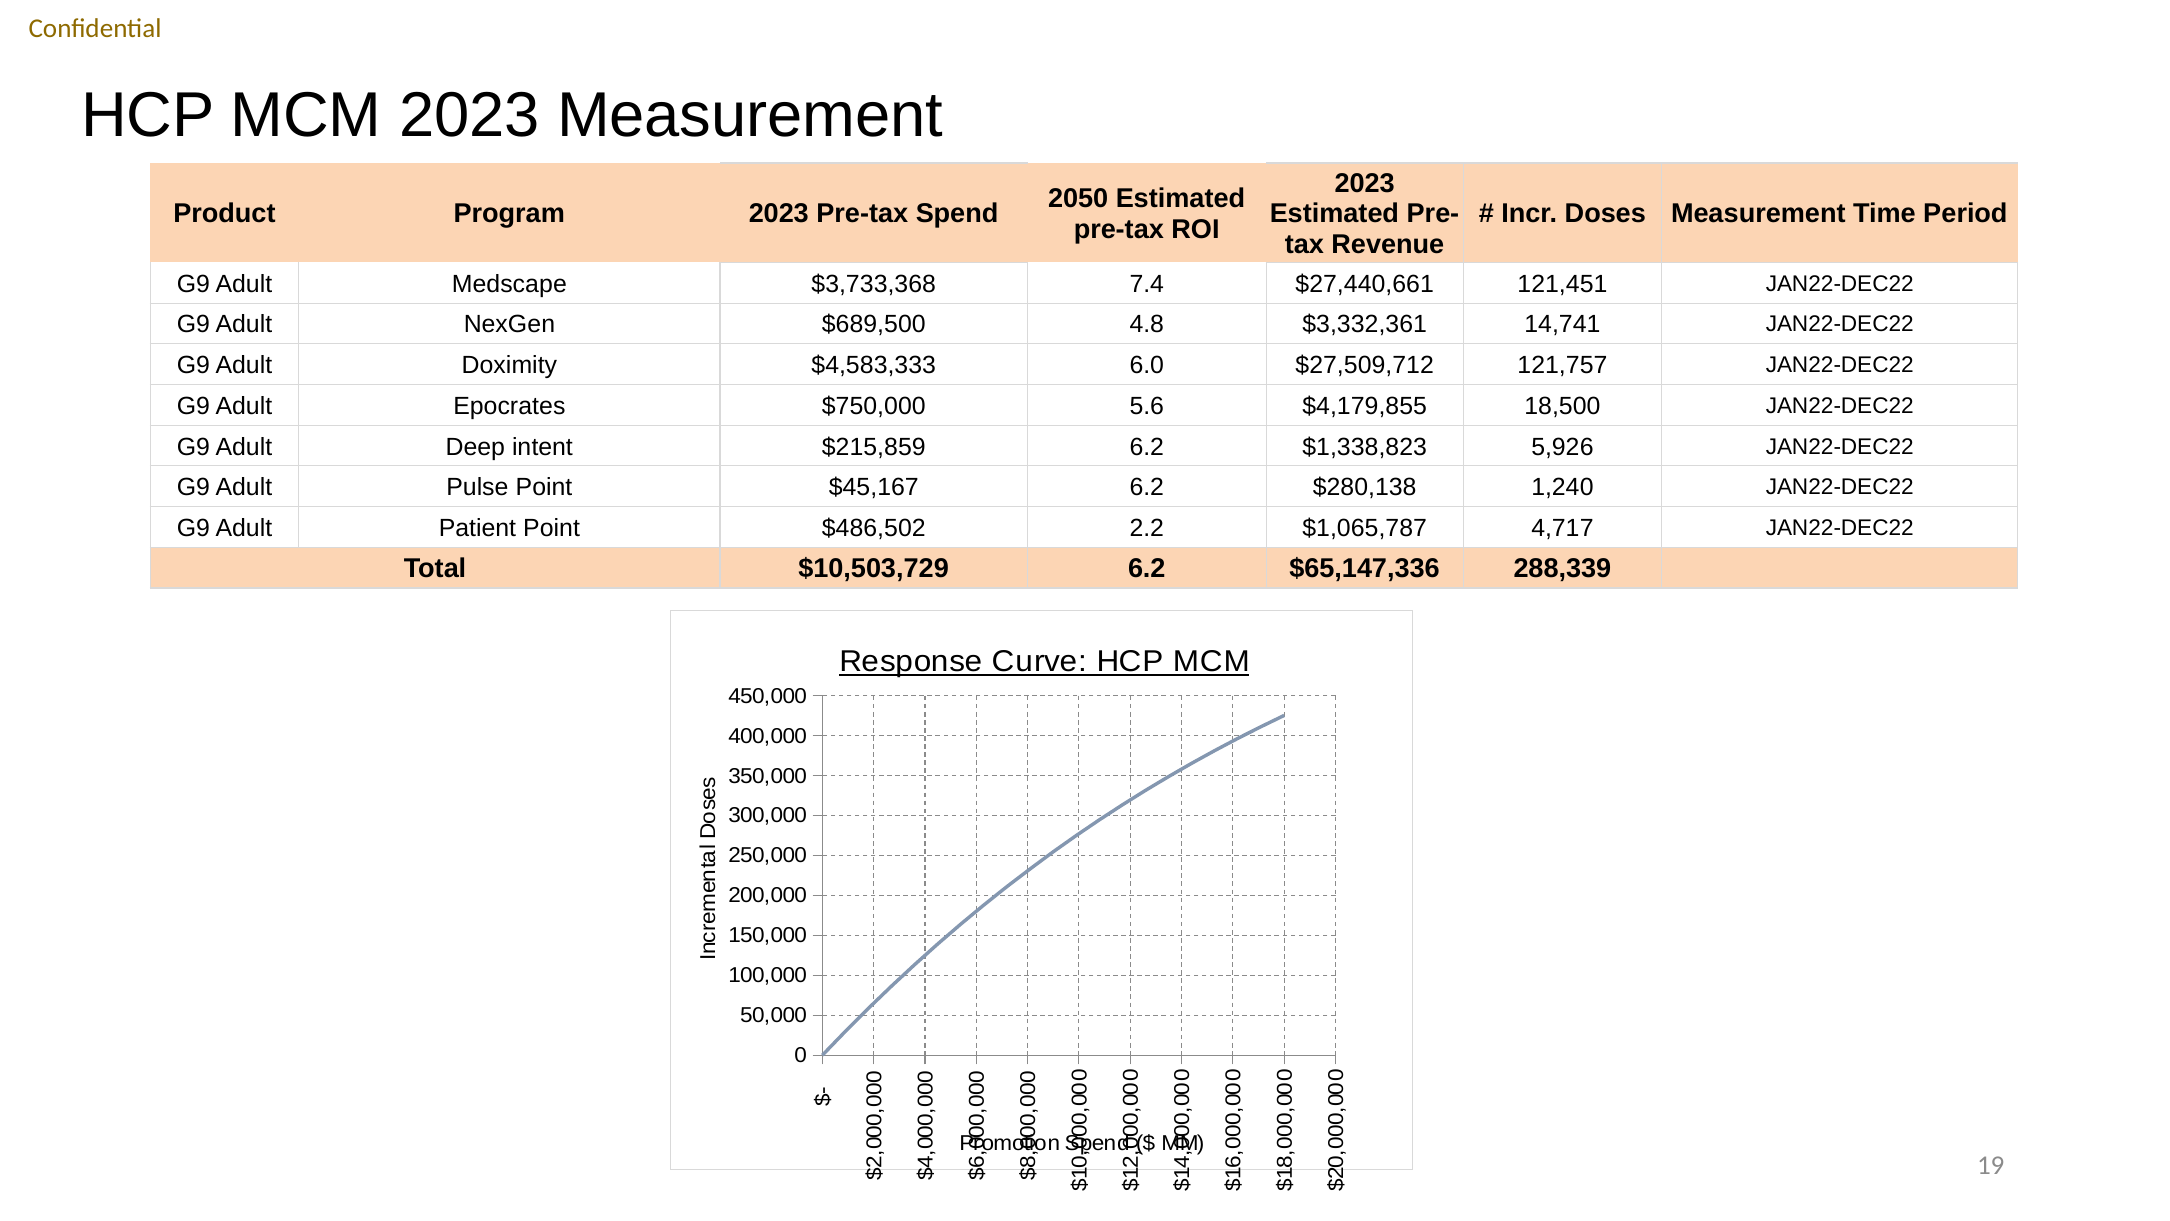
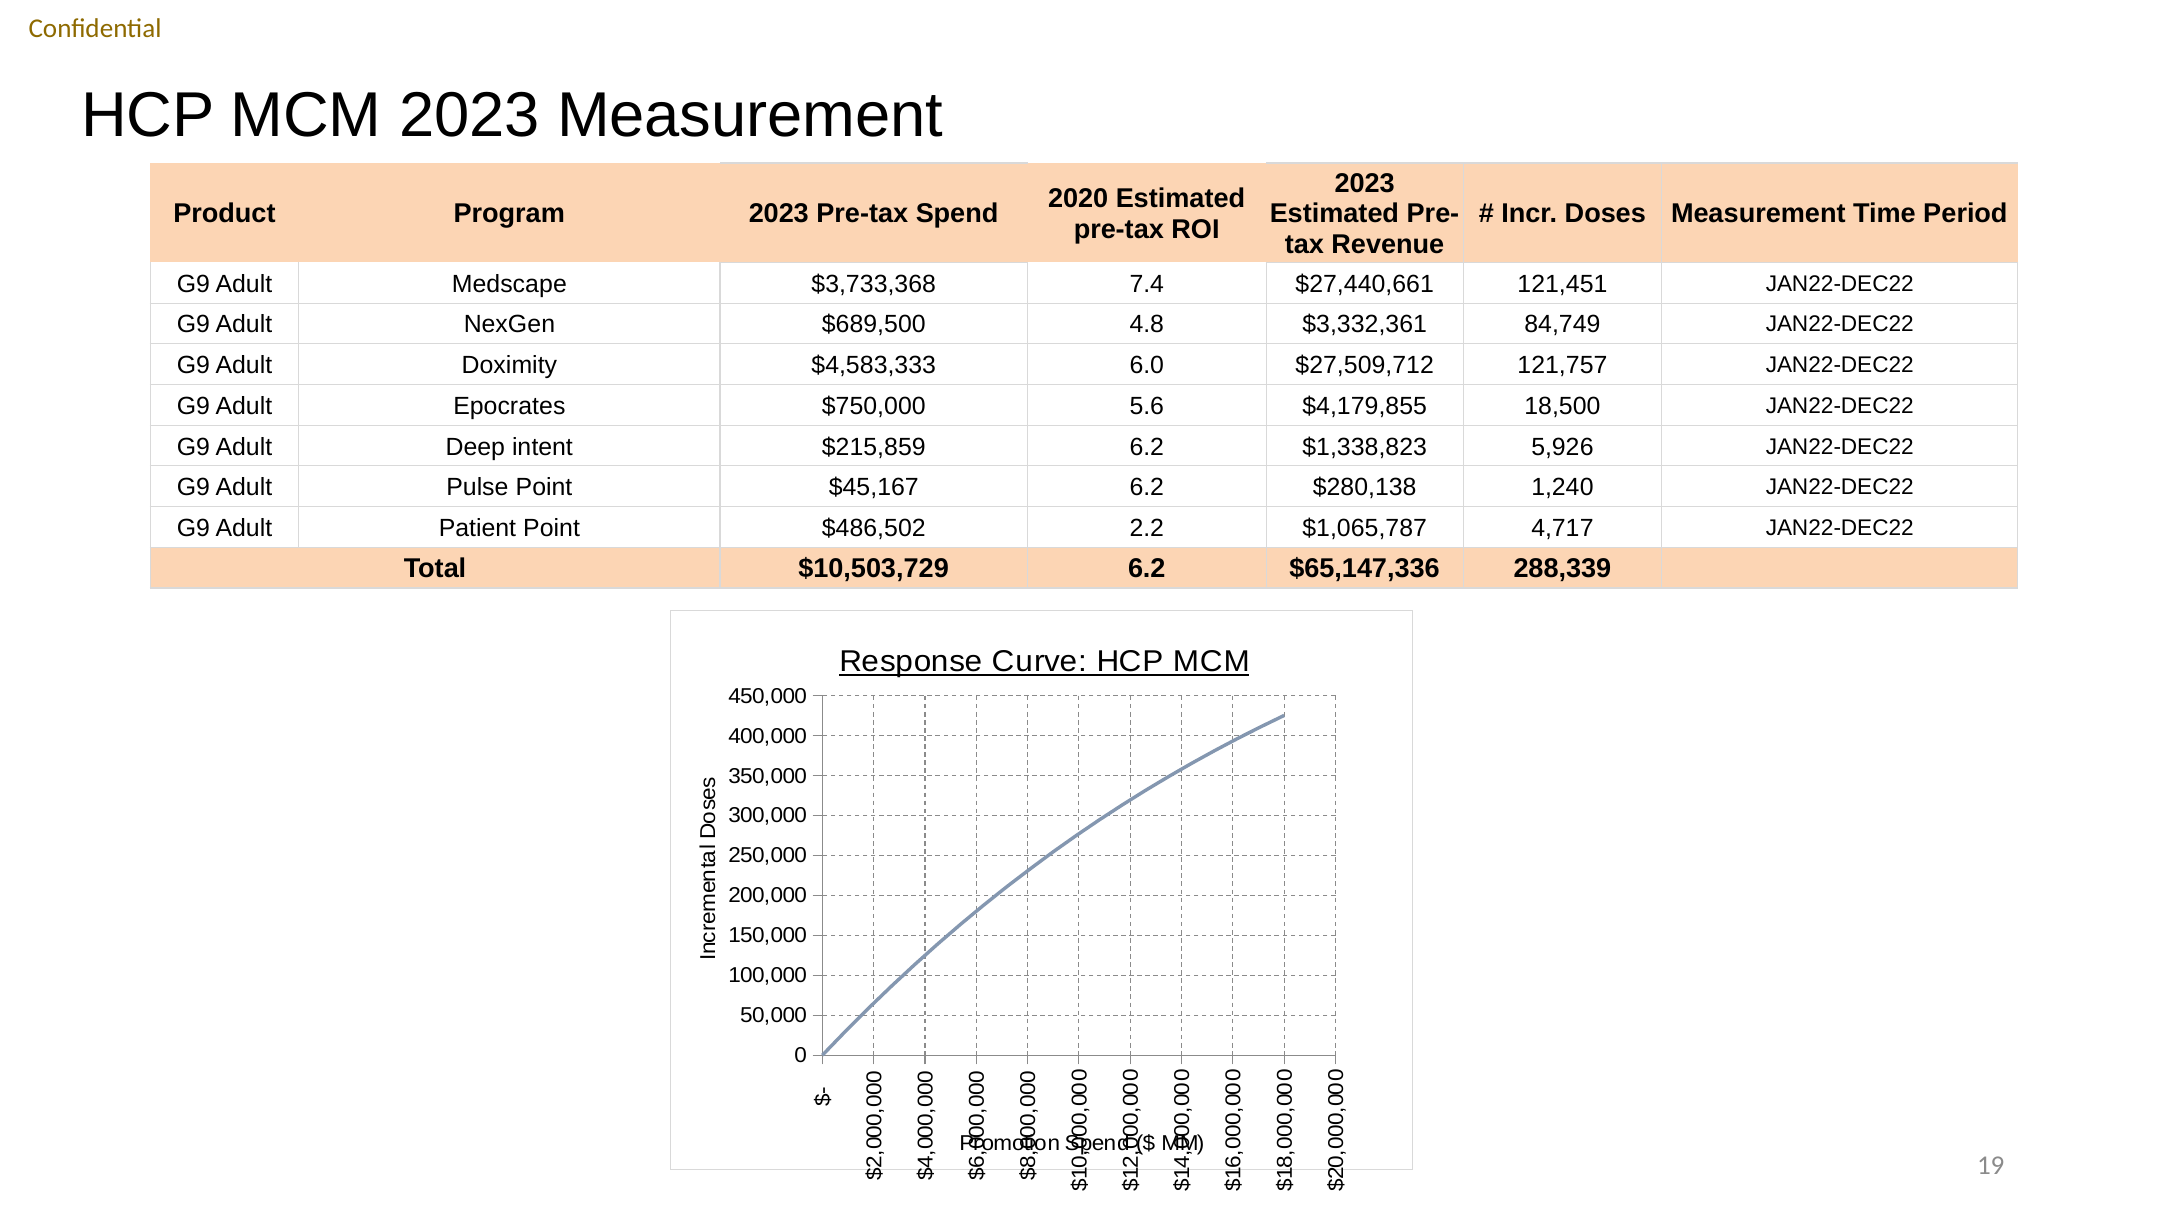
2050: 2050 -> 2020 (1078, 199)
14,741: 14,741 -> 84,749 (1562, 325)
